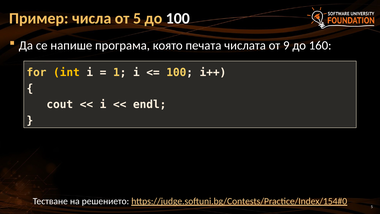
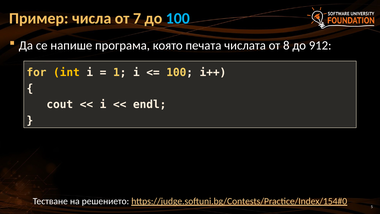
от 5: 5 -> 7 (137, 18)
100 colour: white -> light blue (178, 18)
9: 9 -> 8 (286, 46)
160: 160 -> 912 (320, 46)
